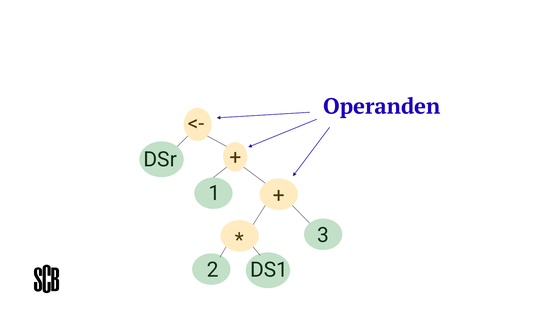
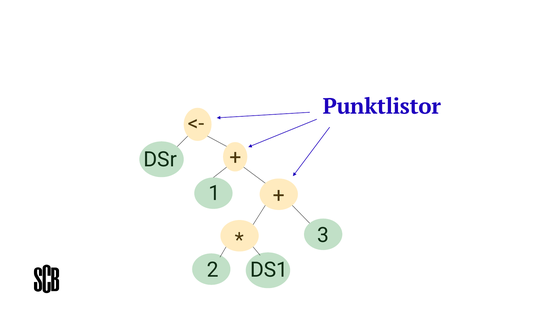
Operanden: Operanden -> Punktlistor (382, 106)
